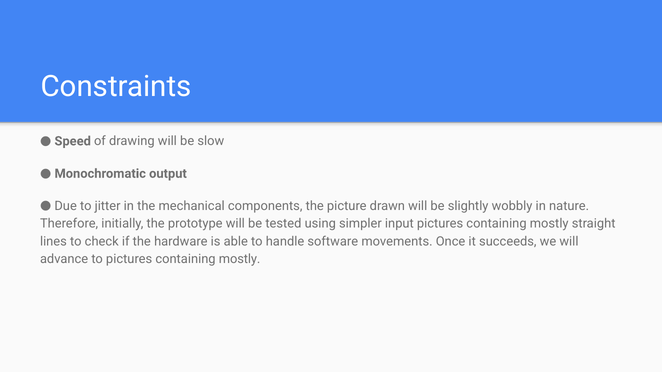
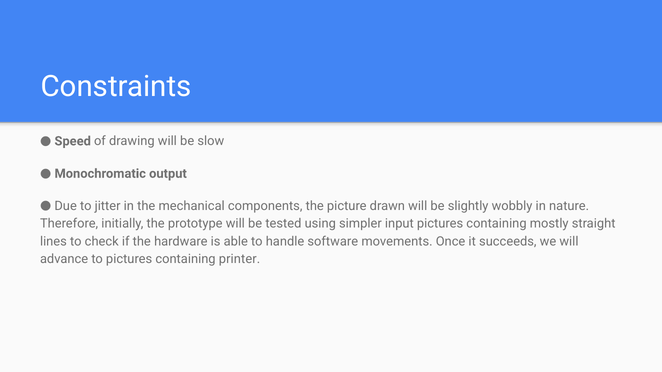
to pictures containing mostly: mostly -> printer (239, 259)
